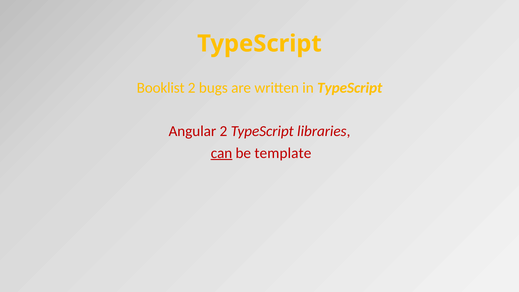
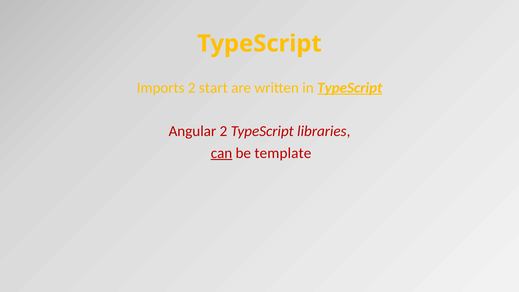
Booklist: Booklist -> Imports (161, 88)
bugs: bugs -> start (213, 88)
TypeScript underline: none -> present (350, 88)
